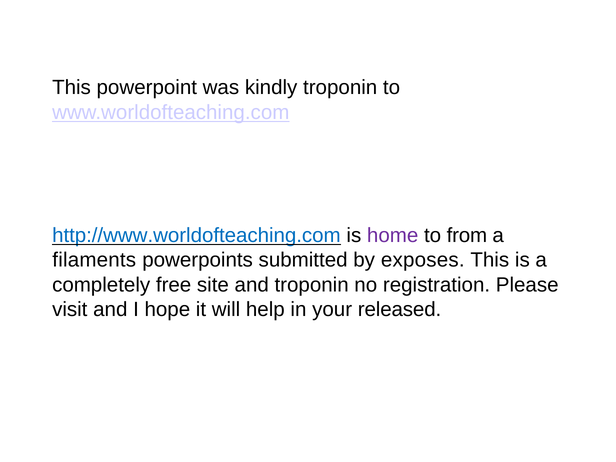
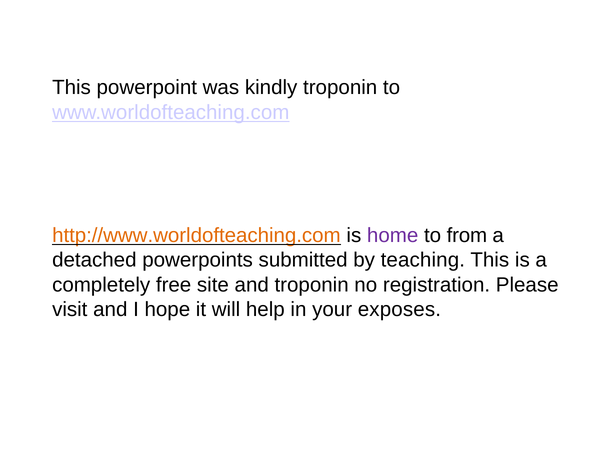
http://www.worldofteaching.com colour: blue -> orange (196, 236)
filaments: filaments -> detached (94, 260)
exposes: exposes -> teaching (423, 260)
released: released -> exposes (399, 309)
